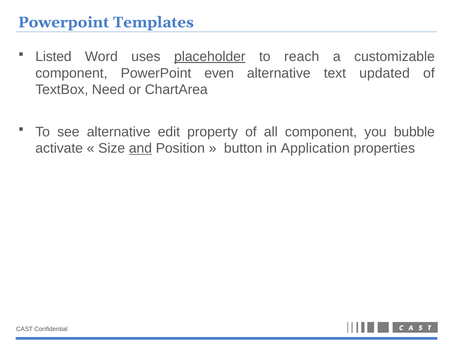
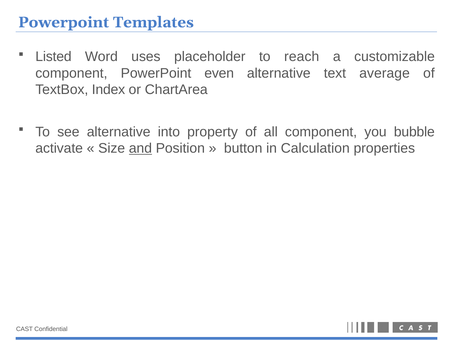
placeholder underline: present -> none (210, 56)
updated: updated -> average (385, 73)
Need: Need -> Index (108, 90)
edit: edit -> into (169, 132)
Application: Application -> Calculation (315, 148)
